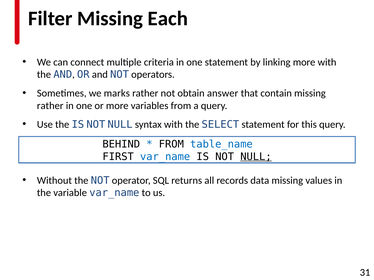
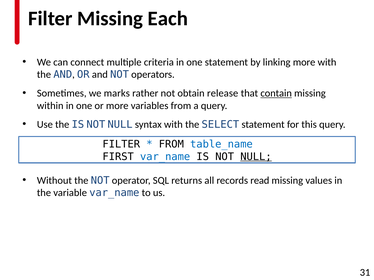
answer: answer -> release (223, 93)
contain underline: none -> present (276, 93)
rather: rather -> within (50, 106)
BEHIND: BEHIND -> FILTER (121, 144)
data: data -> read (260, 181)
